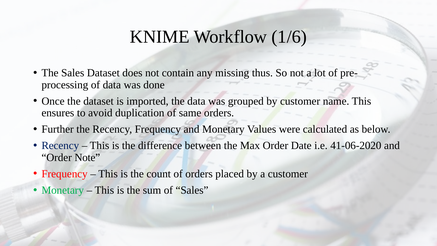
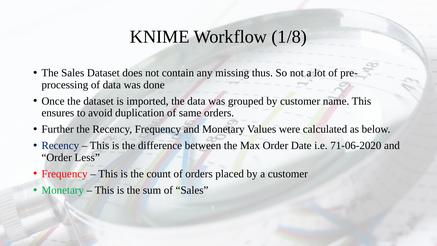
1/6: 1/6 -> 1/8 (289, 37)
41-06-2020: 41-06-2020 -> 71-06-2020 (356, 146)
Note: Note -> Less (87, 157)
